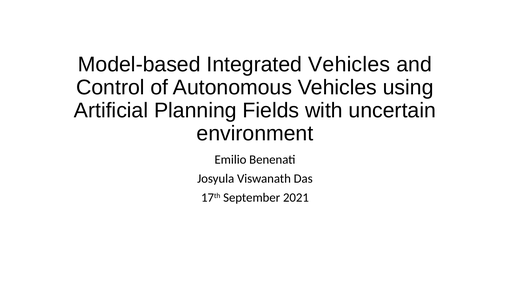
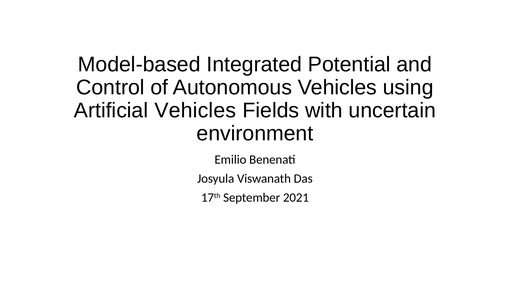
Integrated Vehicles: Vehicles -> Potential (349, 64)
Artificial Planning: Planning -> Vehicles (195, 110)
